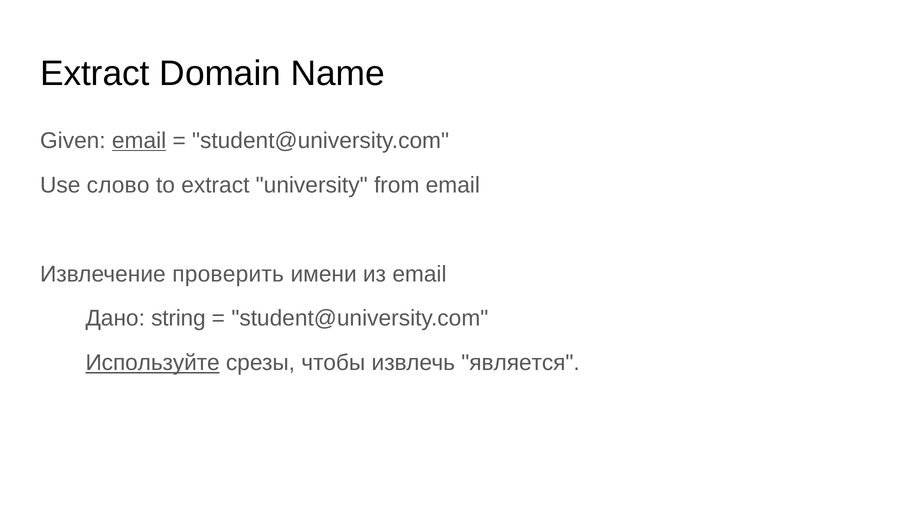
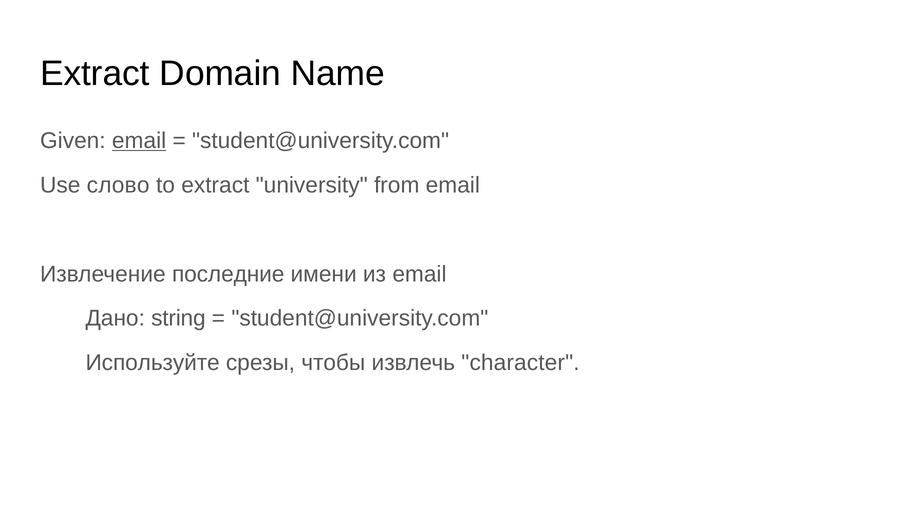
проверить: проверить -> последние (228, 274)
Используйте underline: present -> none (153, 362)
является: является -> character (520, 362)
